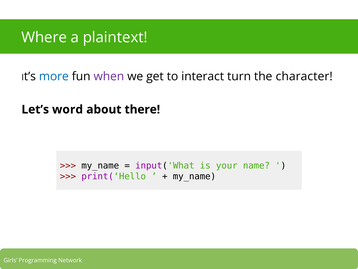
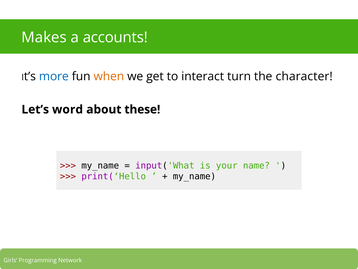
Where: Where -> Makes (44, 37)
plaintext: plaintext -> accounts (115, 37)
when colour: purple -> orange (109, 76)
there: there -> these (142, 109)
